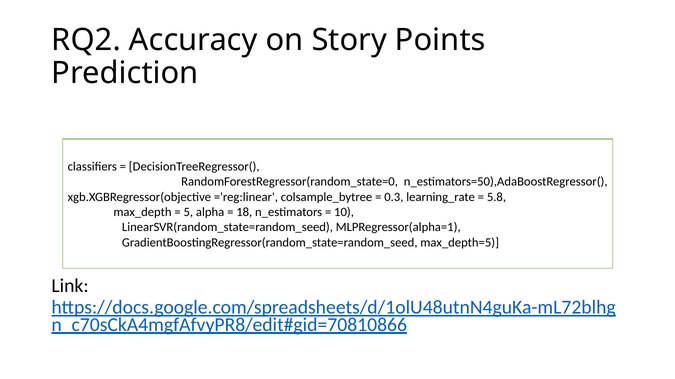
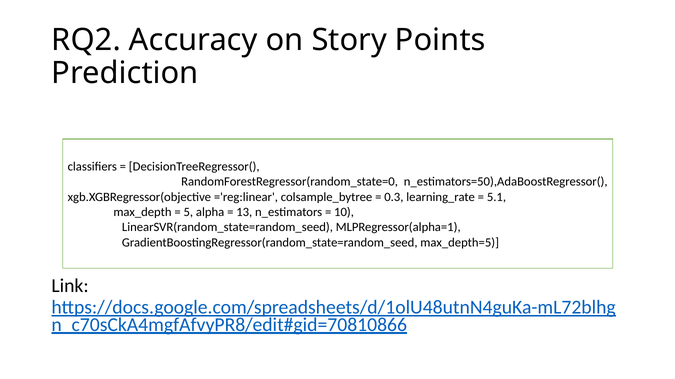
5.8: 5.8 -> 5.1 (496, 197)
18: 18 -> 13 (244, 212)
